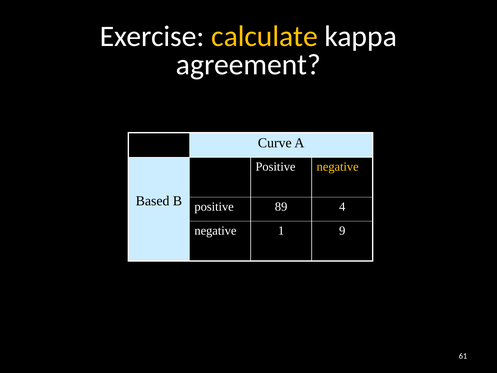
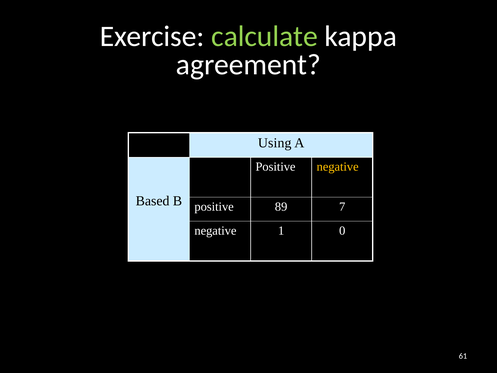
calculate colour: yellow -> light green (265, 36)
Curve: Curve -> Using (275, 143)
4: 4 -> 7 (342, 206)
9: 9 -> 0 (342, 231)
